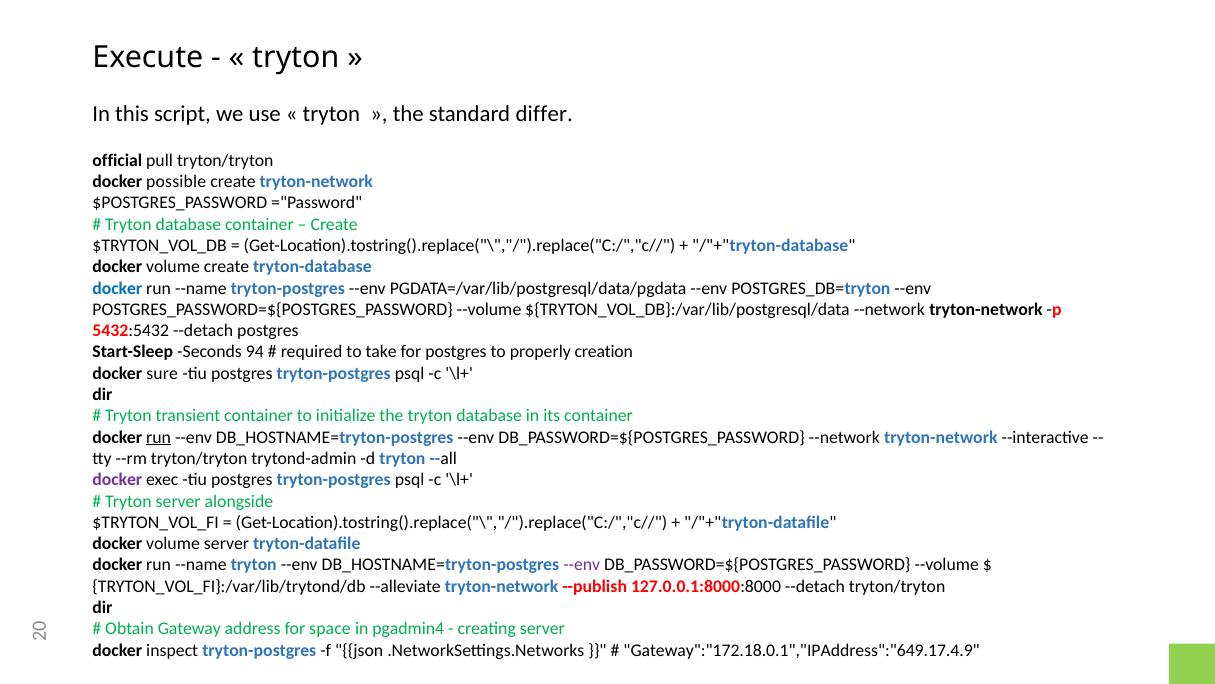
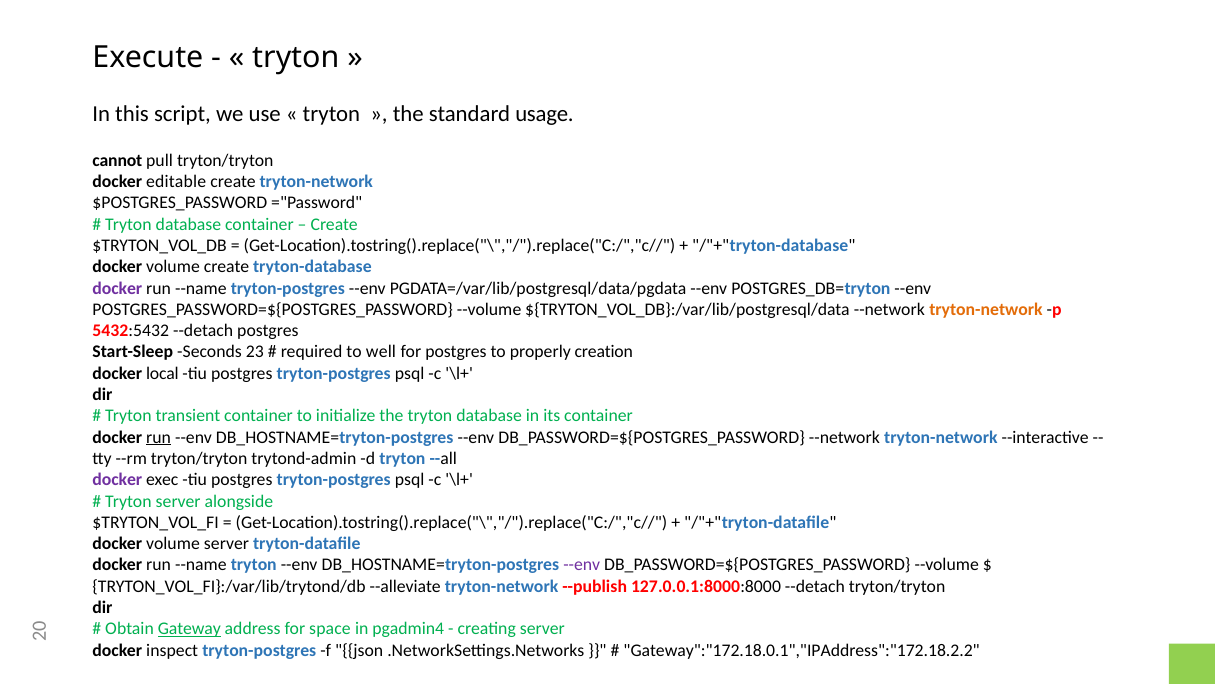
differ: differ -> usage (544, 114)
official: official -> cannot (117, 160)
possible: possible -> editable (176, 182)
docker colour: blue -> purple (117, 288)
tryton-network colour: black -> orange (986, 309)
94: 94 -> 23 (255, 352)
take: take -> well (381, 352)
sure: sure -> local (162, 373)
Gateway underline: none -> present (189, 628)
Gateway":"172.18.0.1","IPAddress":"649.17.4.9: Gateway":"172.18.0.1","IPAddress":"649.17.4.9 -> Gateway":"172.18.0.1","IPAddress":"172.18.2.2 (802, 650)
